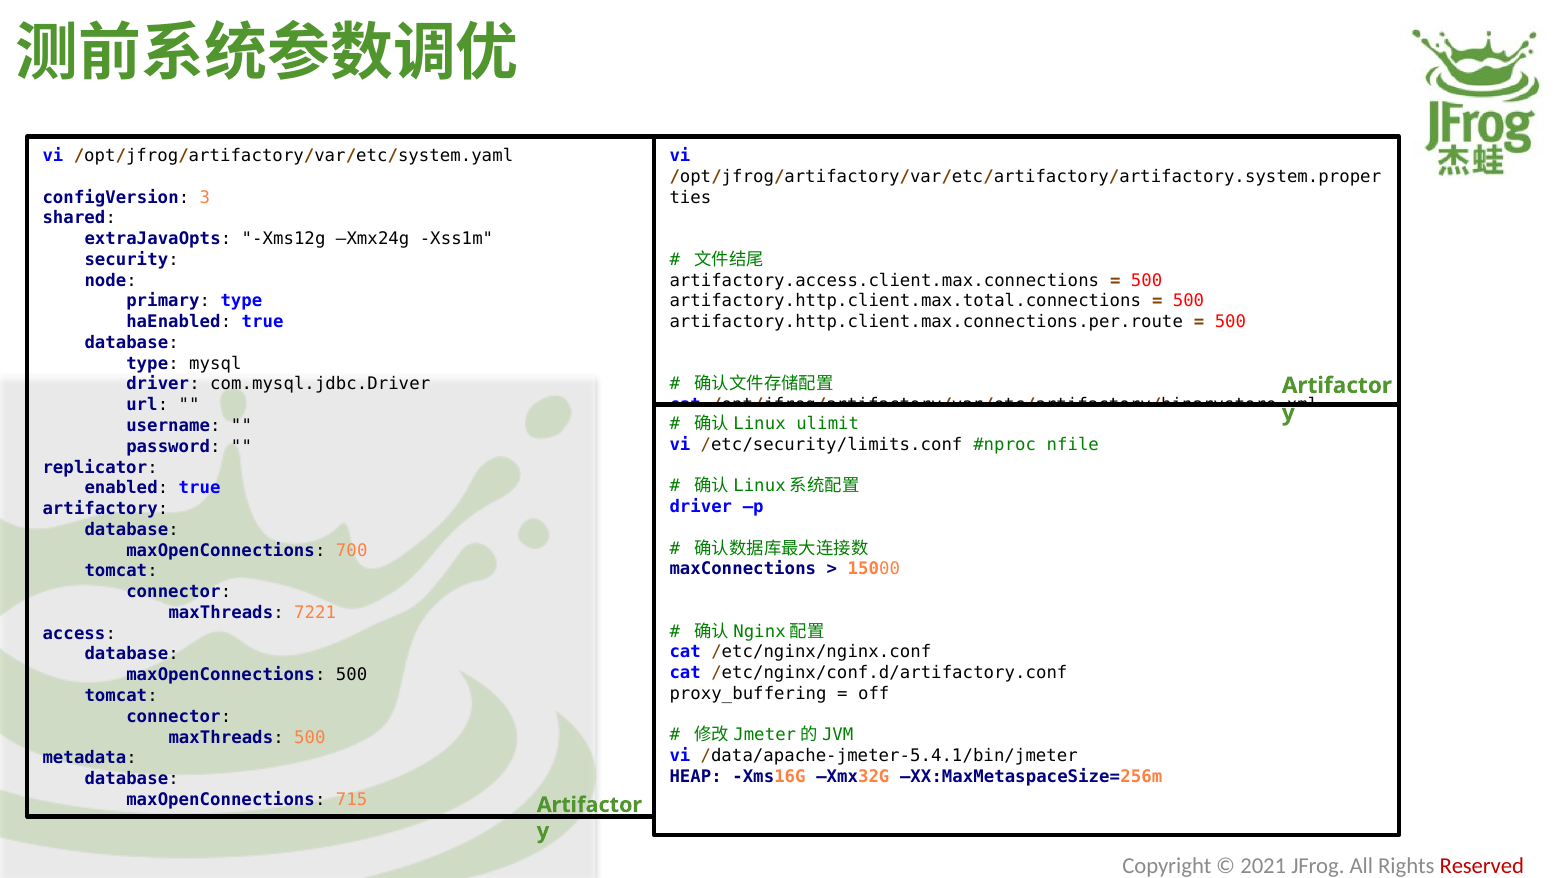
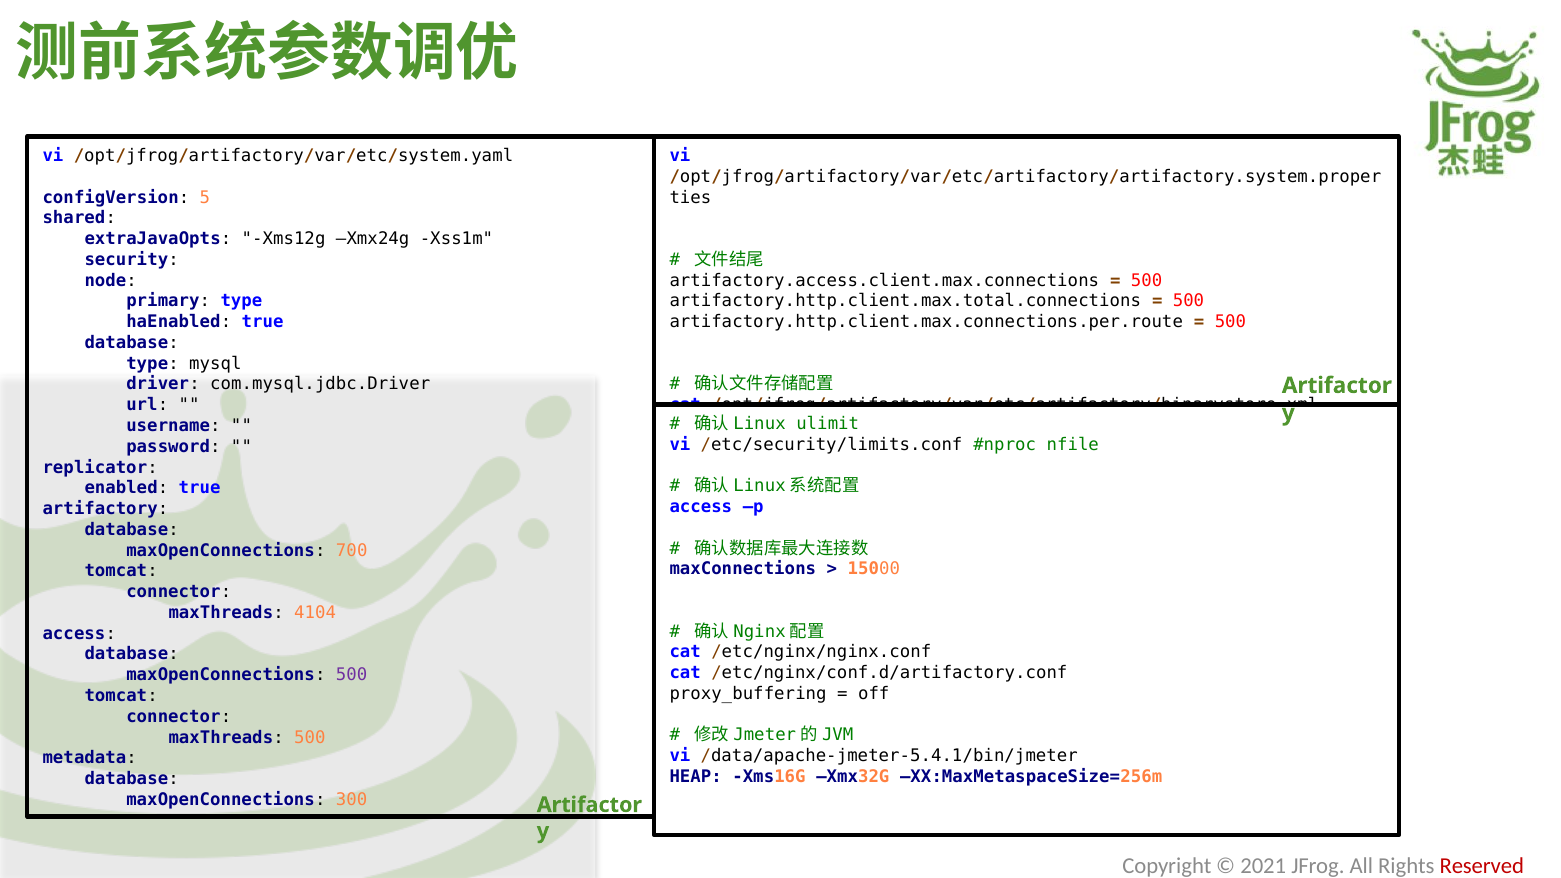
3: 3 -> 5 (205, 197)
driver: driver -> access (701, 507)
7221: 7221 -> 4104 (315, 613)
500 colour: black -> purple (352, 675)
715: 715 -> 300 (352, 800)
